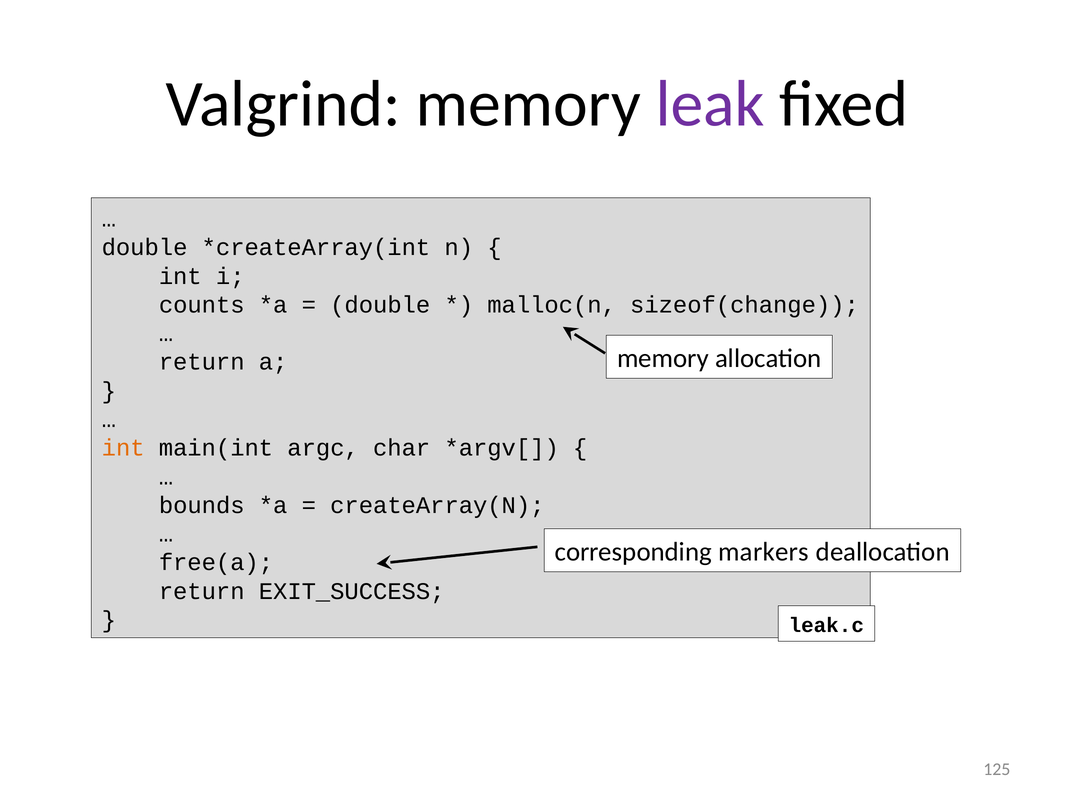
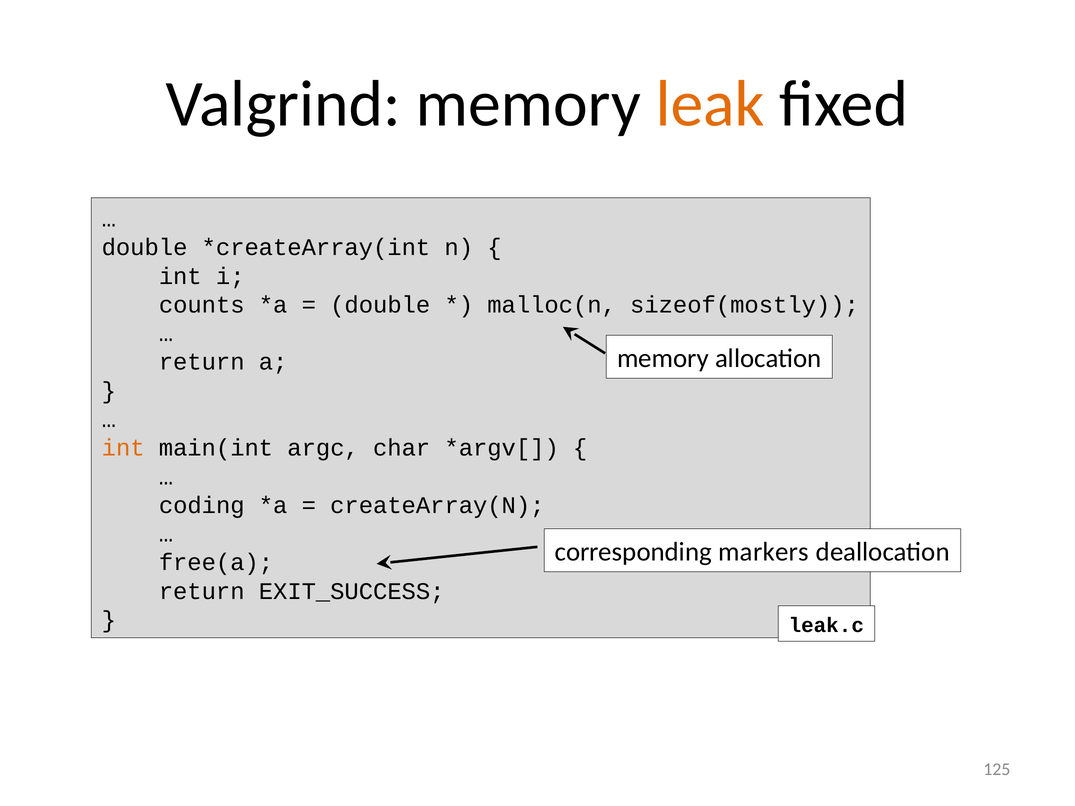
leak colour: purple -> orange (710, 104)
sizeof(change: sizeof(change -> sizeof(mostly (744, 305)
bounds: bounds -> coding (202, 505)
